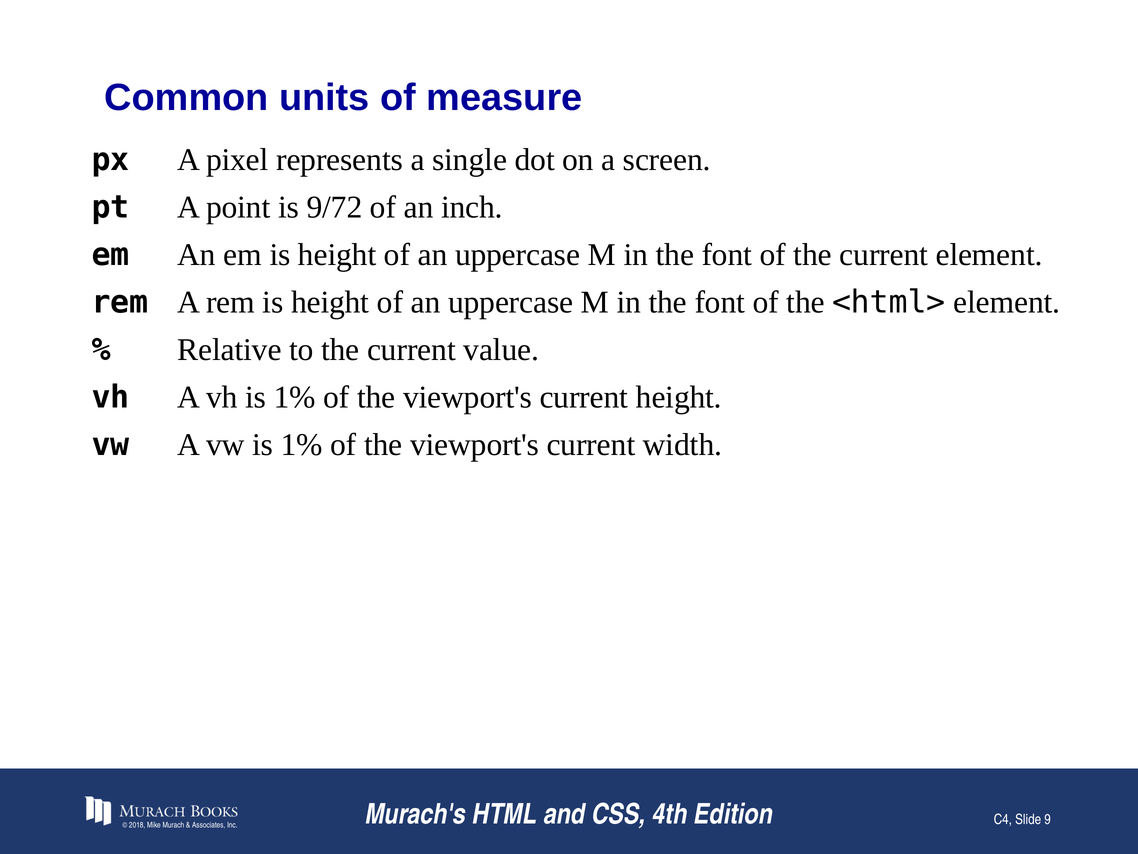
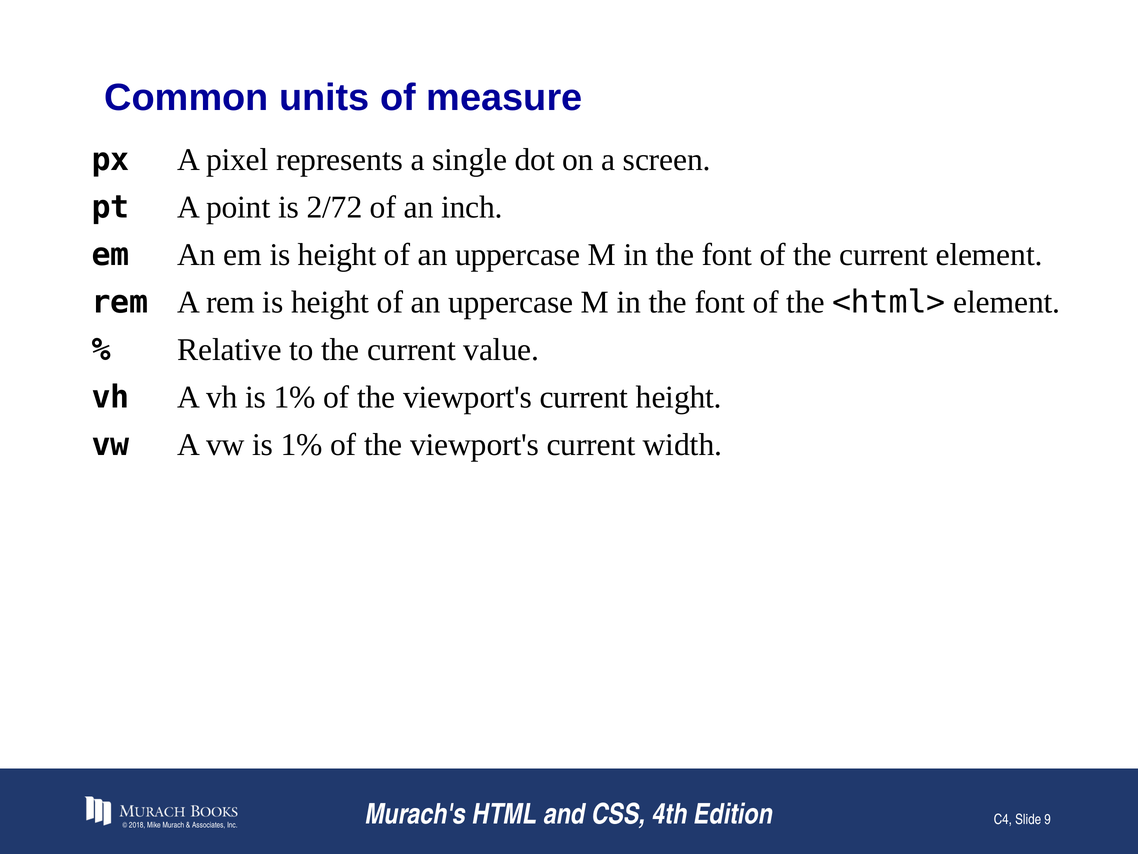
9/72: 9/72 -> 2/72 (334, 207)
